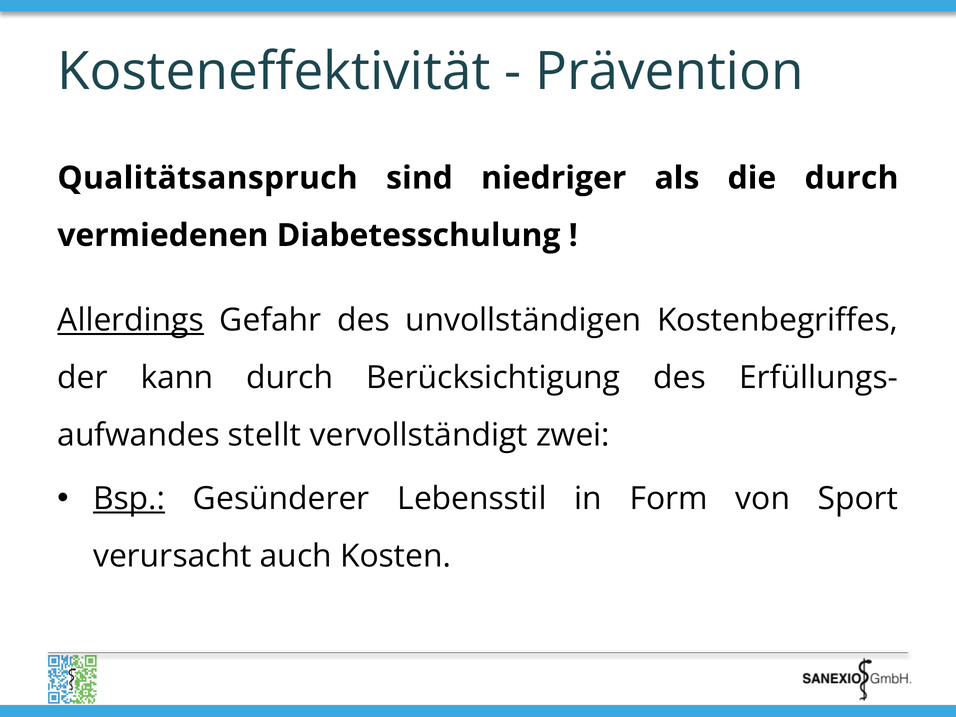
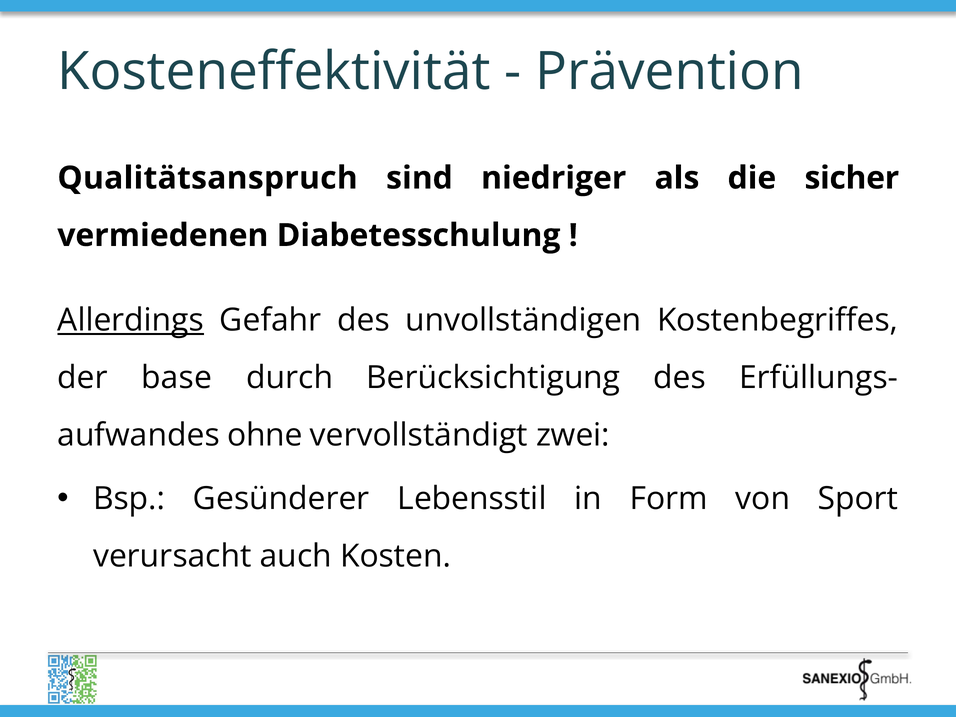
die durch: durch -> sicher (852, 178)
kann: kann -> base (177, 378)
stellt: stellt -> ohne (265, 435)
Bsp underline: present -> none (129, 499)
